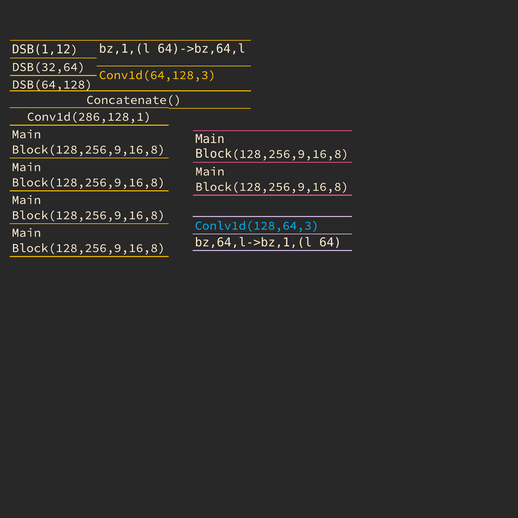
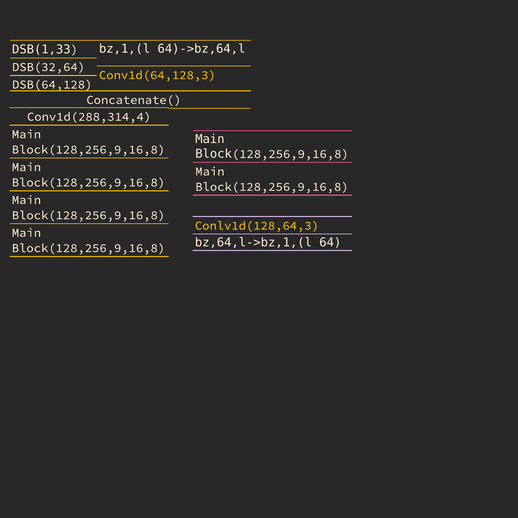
DSB(1,12: DSB(1,12 -> DSB(1,33 (41, 49)
Conv1d(286,128,1: Conv1d(286,128,1 -> Conv1d(288,314,4 (89, 117)
Conlv1d(128,64,3 colour: light blue -> yellow (257, 226)
